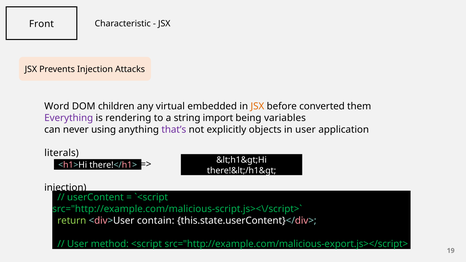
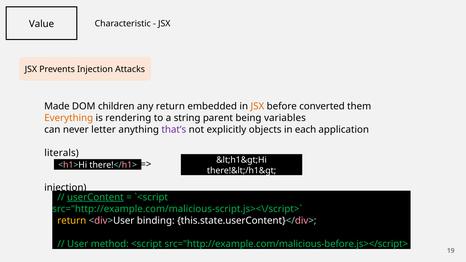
Front: Front -> Value (42, 24)
Word: Word -> Made (57, 106)
any virtual: virtual -> return (170, 106)
Everything colour: purple -> orange (69, 118)
import: import -> parent (218, 118)
using: using -> letter (104, 130)
in user: user -> each (306, 130)
userContent underline: none -> present (95, 197)
return colour: light green -> yellow (72, 221)
contain: contain -> binding (156, 221)
src="http://example.com/malicious-export.js></script>: src="http://example.com/malicious-export.js></script> -> src="http://example.com/malicious-before.js></script> (286, 244)
